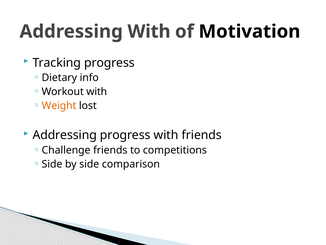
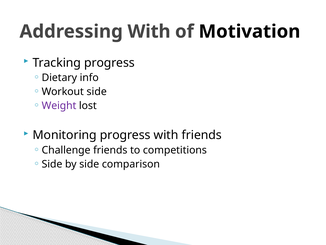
Workout with: with -> side (97, 91)
Weight colour: orange -> purple (59, 105)
Addressing: Addressing -> Monitoring (65, 135)
